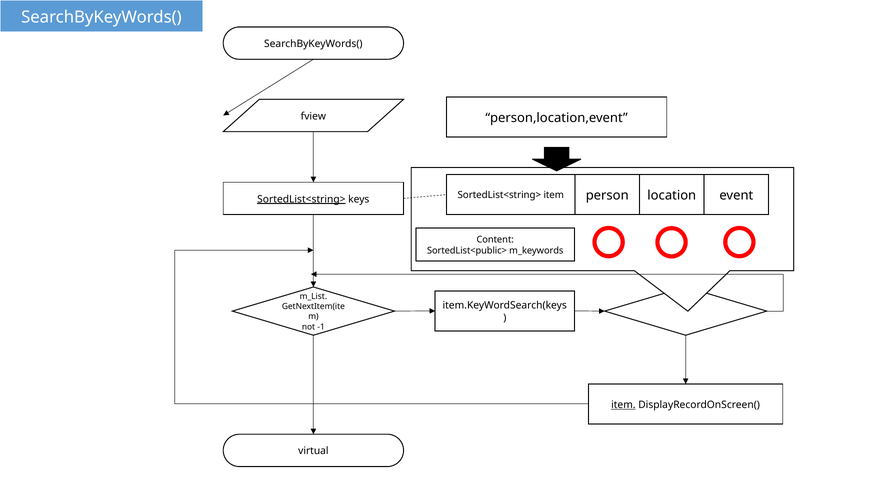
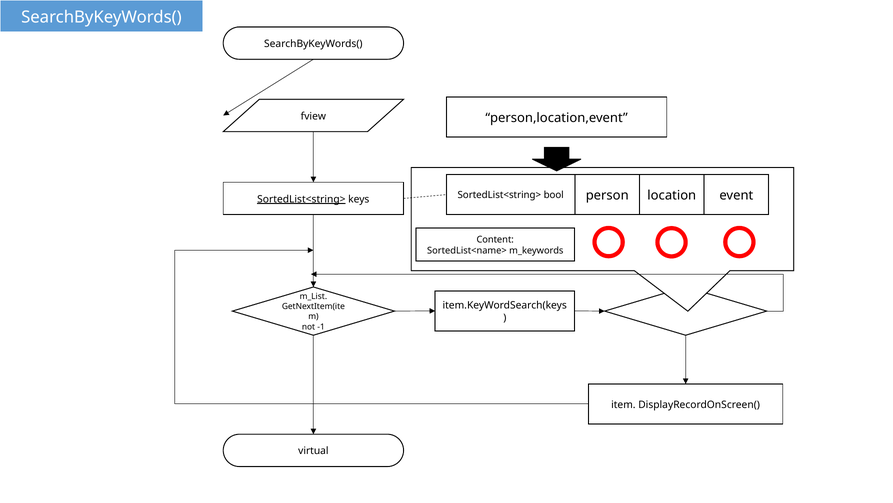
SortedList<string> item: item -> bool (554, 195)
SortedList<public>: SortedList<public> -> SortedList<name> (467, 250)
item underline: present -> none (623, 404)
